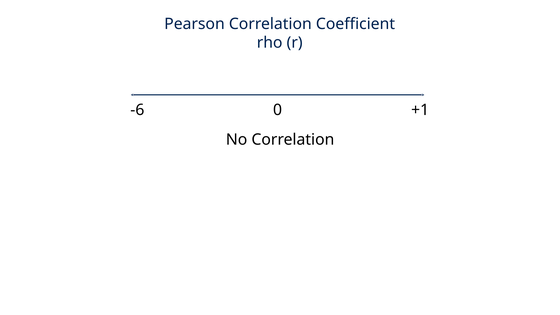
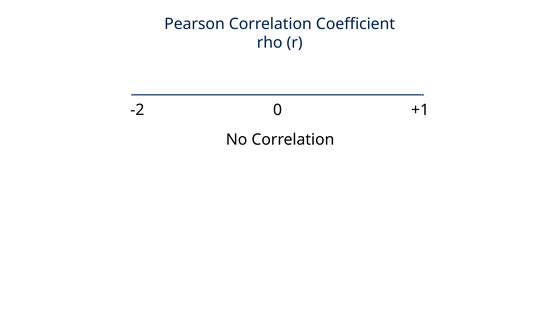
-6: -6 -> -2 (137, 110)
